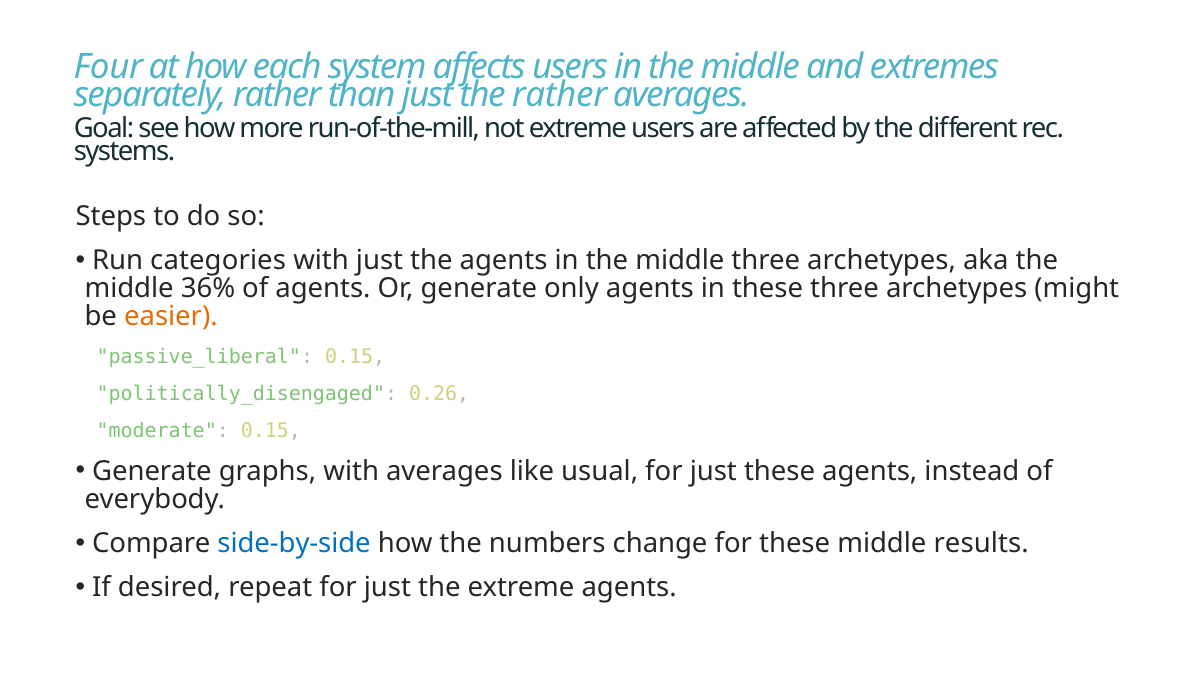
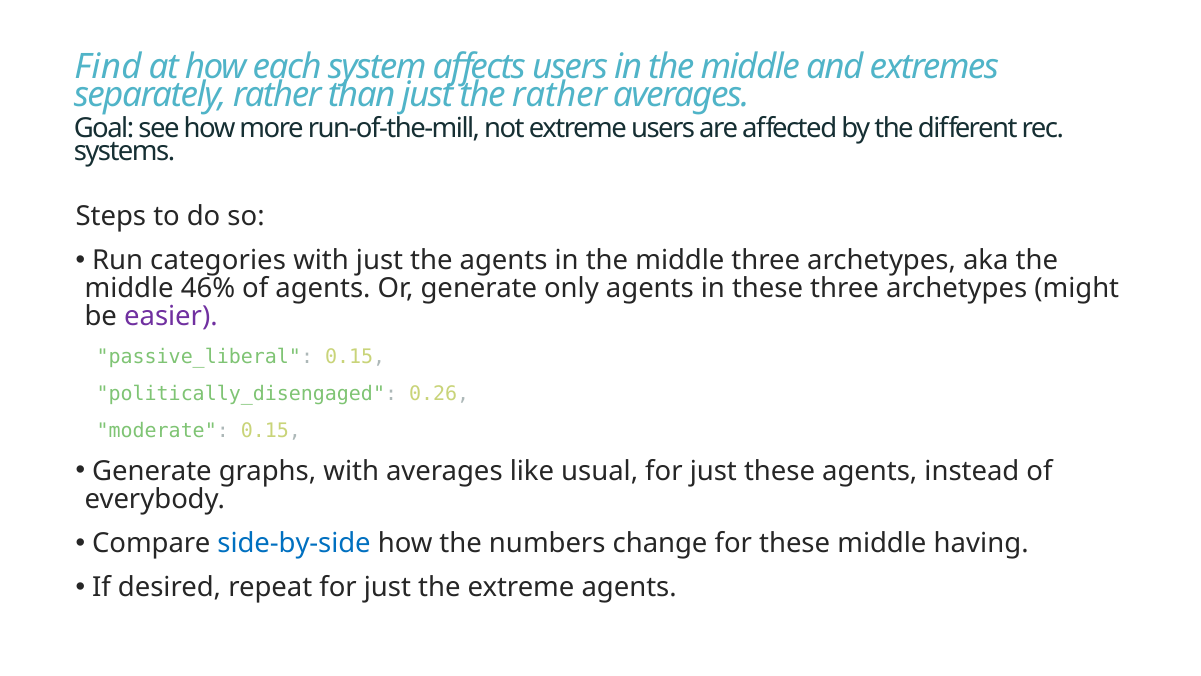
Four: Four -> Find (108, 67)
36%: 36% -> 46% (208, 288)
easier colour: orange -> purple (171, 316)
results: results -> having (981, 543)
